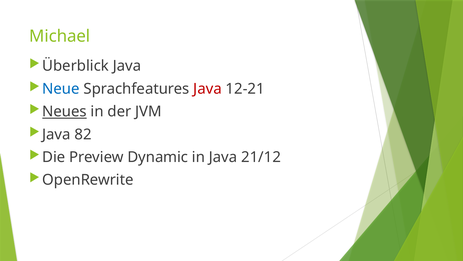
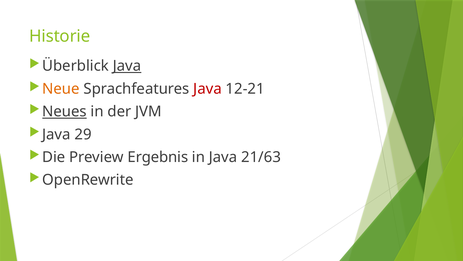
Michael: Michael -> Historie (60, 36)
Java underline: none -> present (127, 66)
Neue colour: blue -> orange (61, 89)
82: 82 -> 29 (83, 134)
Dynamic: Dynamic -> Ergebnis (158, 157)
21/12: 21/12 -> 21/63 (261, 157)
